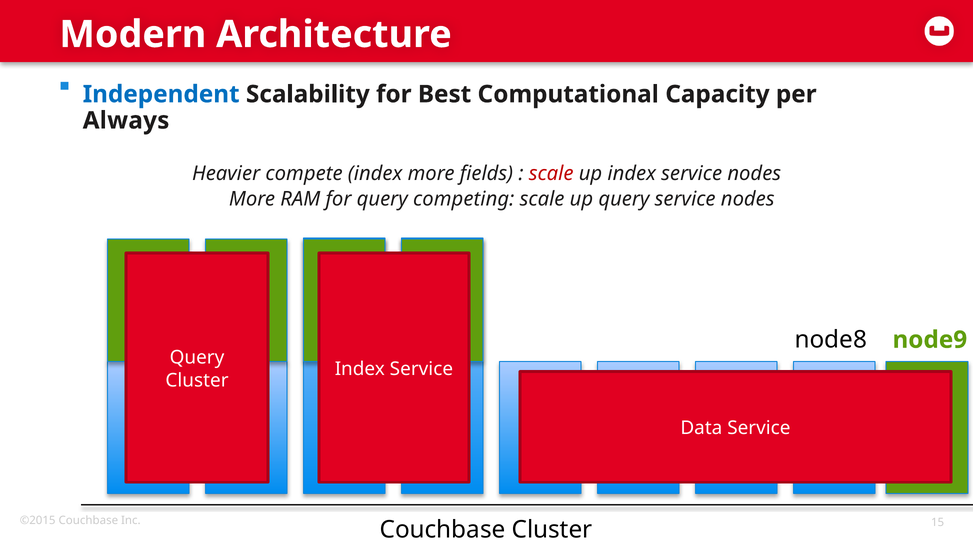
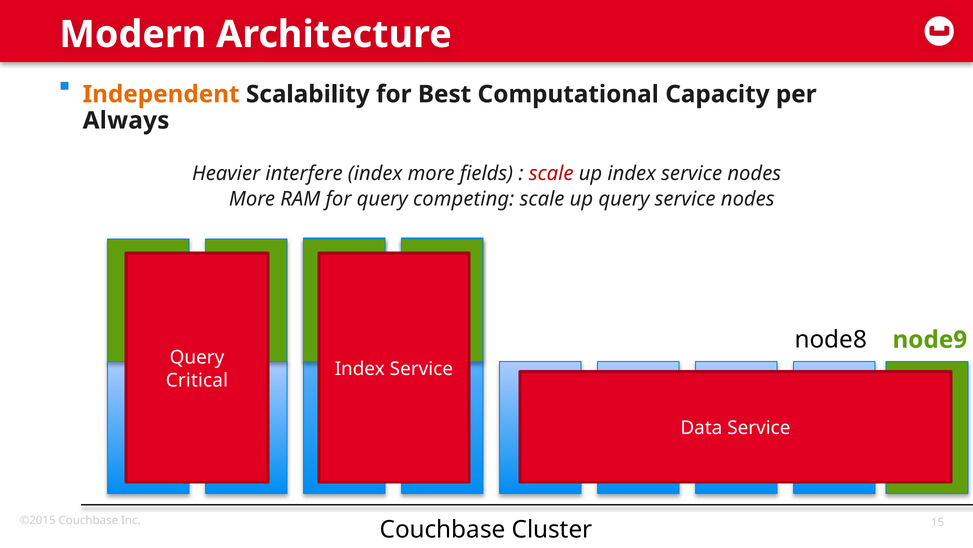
Independent colour: blue -> orange (161, 94)
compete: compete -> interfere (304, 173)
Cluster: Cluster -> Critical (197, 380)
